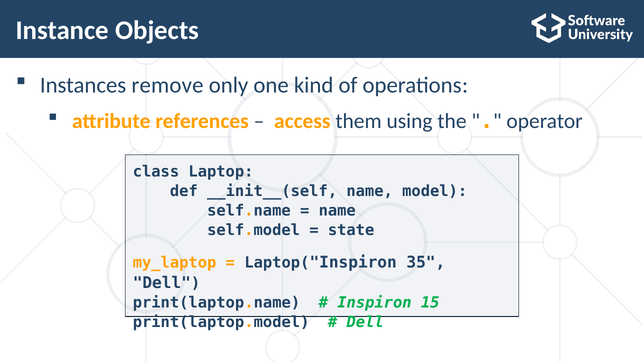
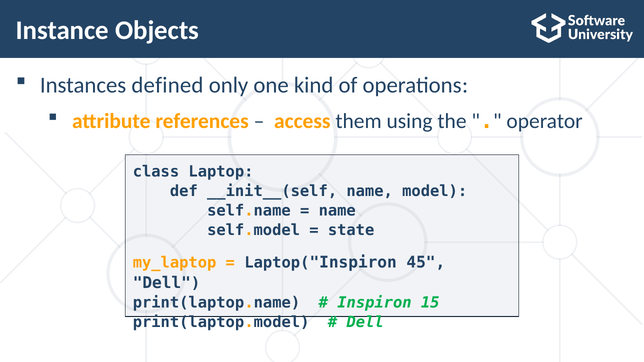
remove: remove -> defined (167, 86)
35: 35 -> 45 (426, 263)
